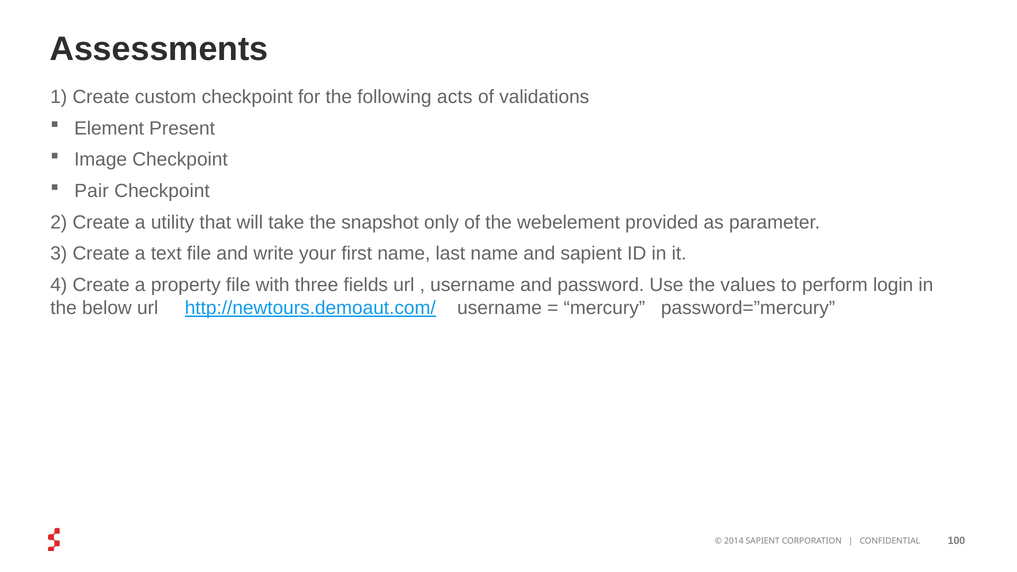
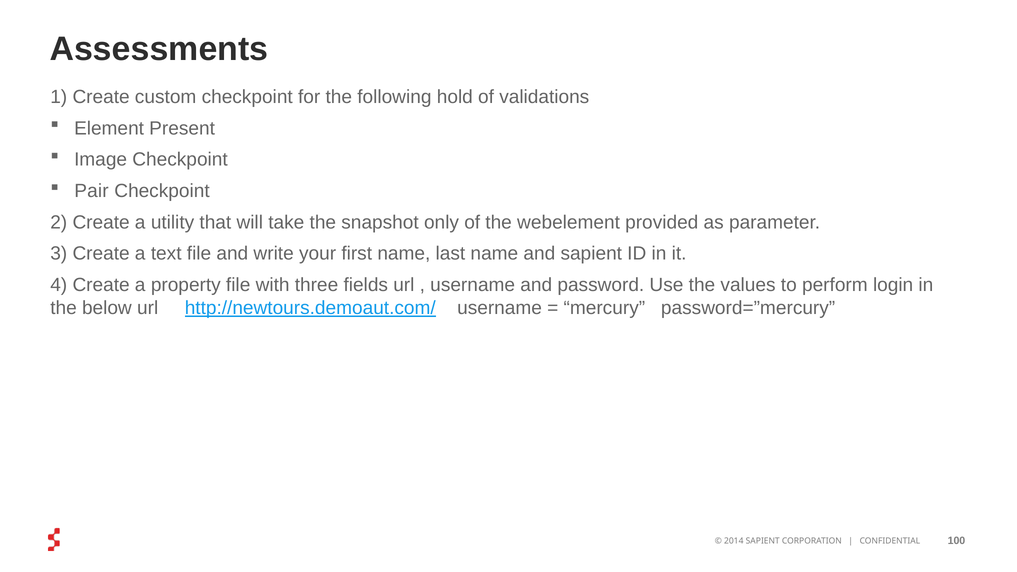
acts: acts -> hold (455, 97)
